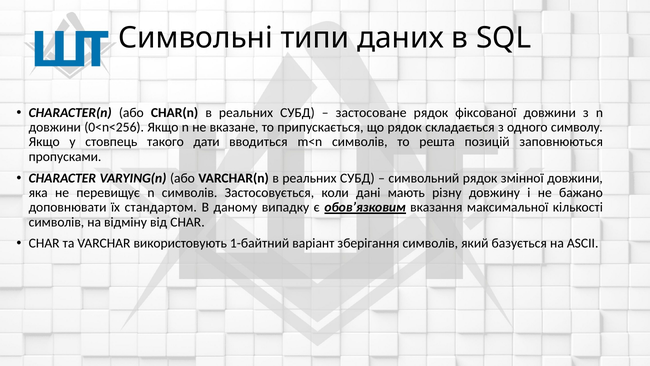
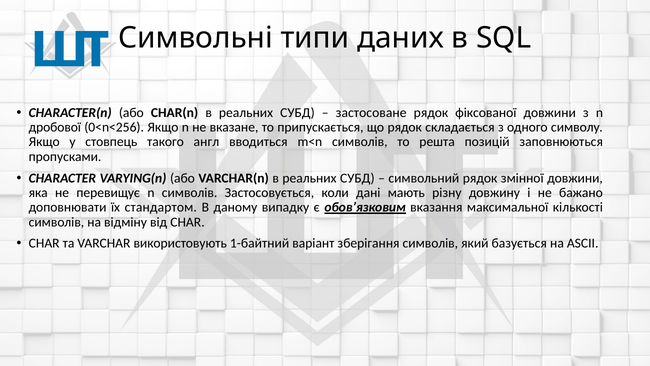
довжини: довжини -> дробової (55, 127)
дати: дати -> англ (206, 142)
